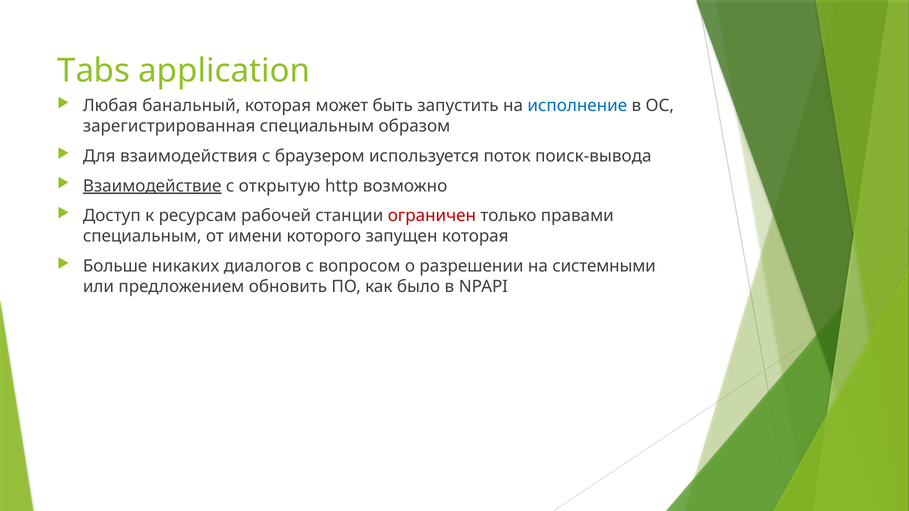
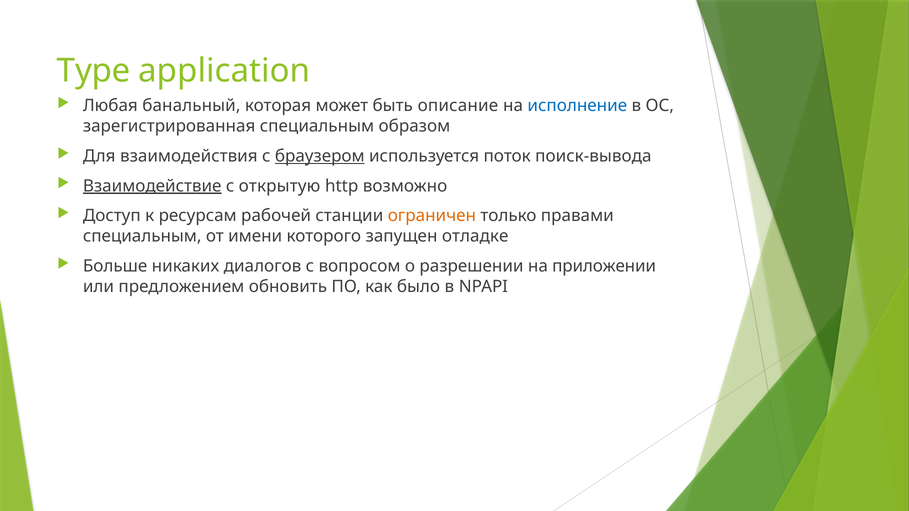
Tabs: Tabs -> Type (94, 71)
запустить: запустить -> описание (458, 106)
браузером underline: none -> present (320, 156)
ограничен colour: red -> orange (432, 216)
запущен которая: которая -> отладке (475, 236)
системными: системными -> приложении (604, 266)
